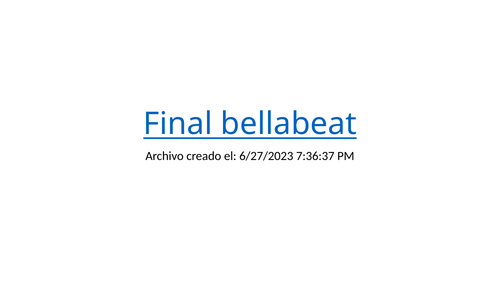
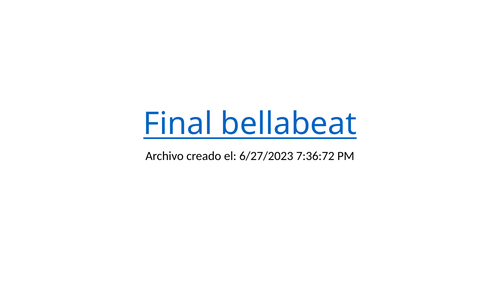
7:36:37: 7:36:37 -> 7:36:72 (315, 156)
